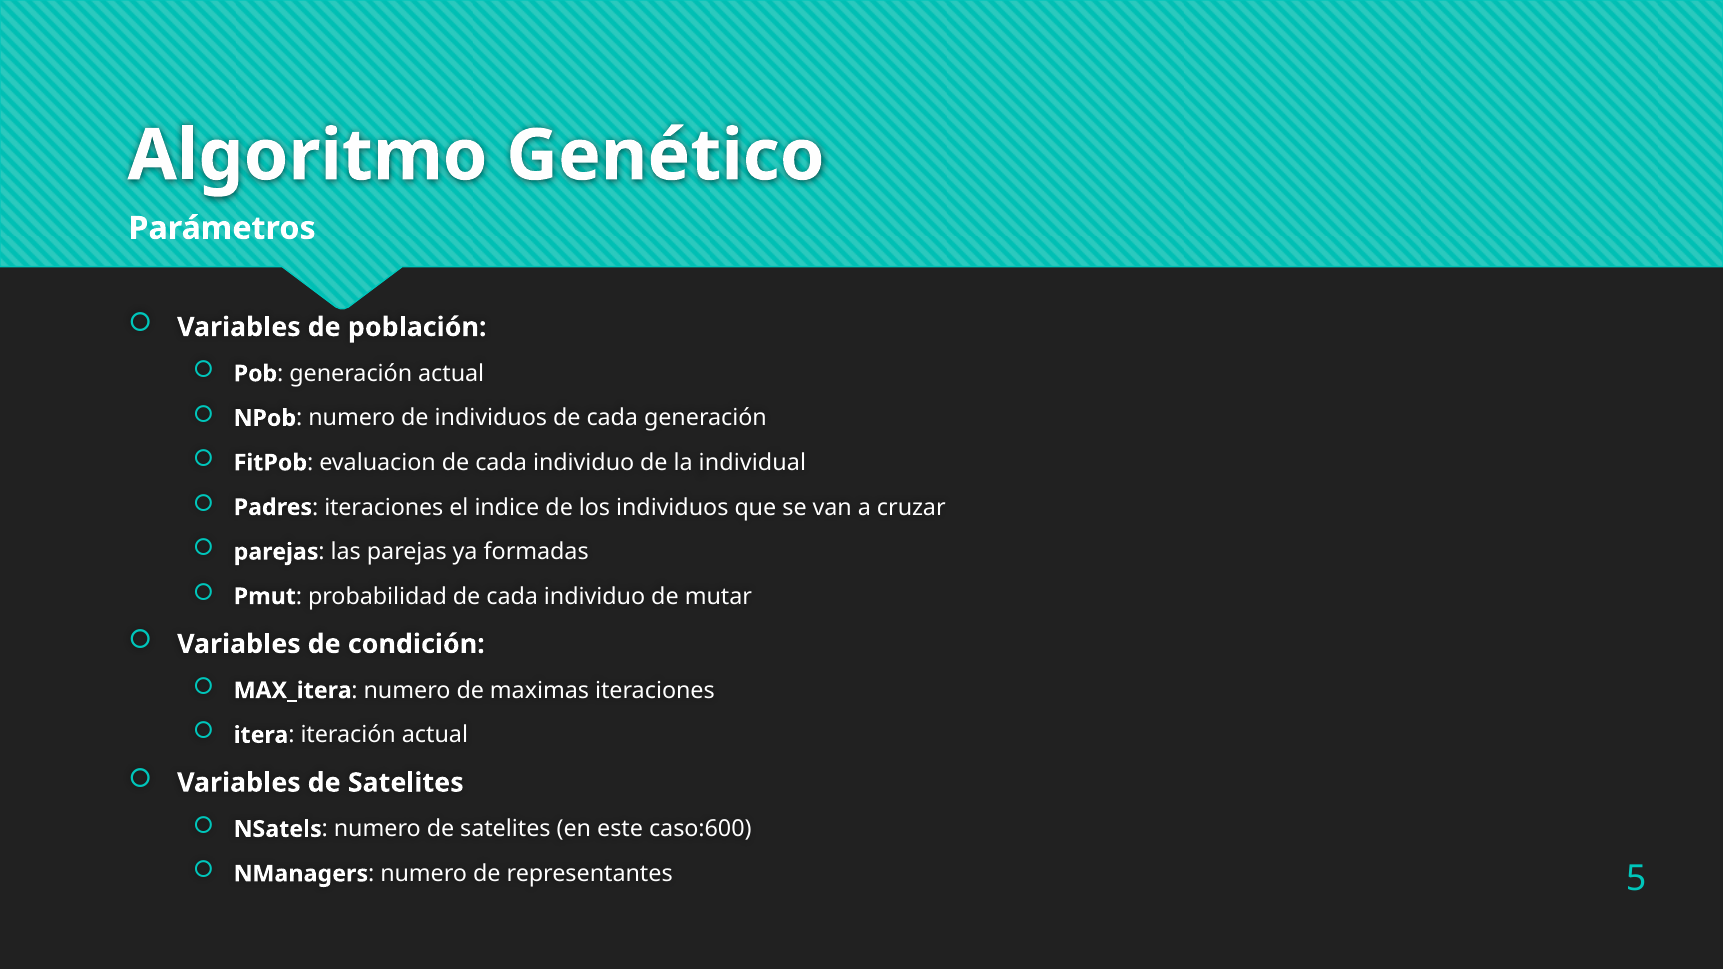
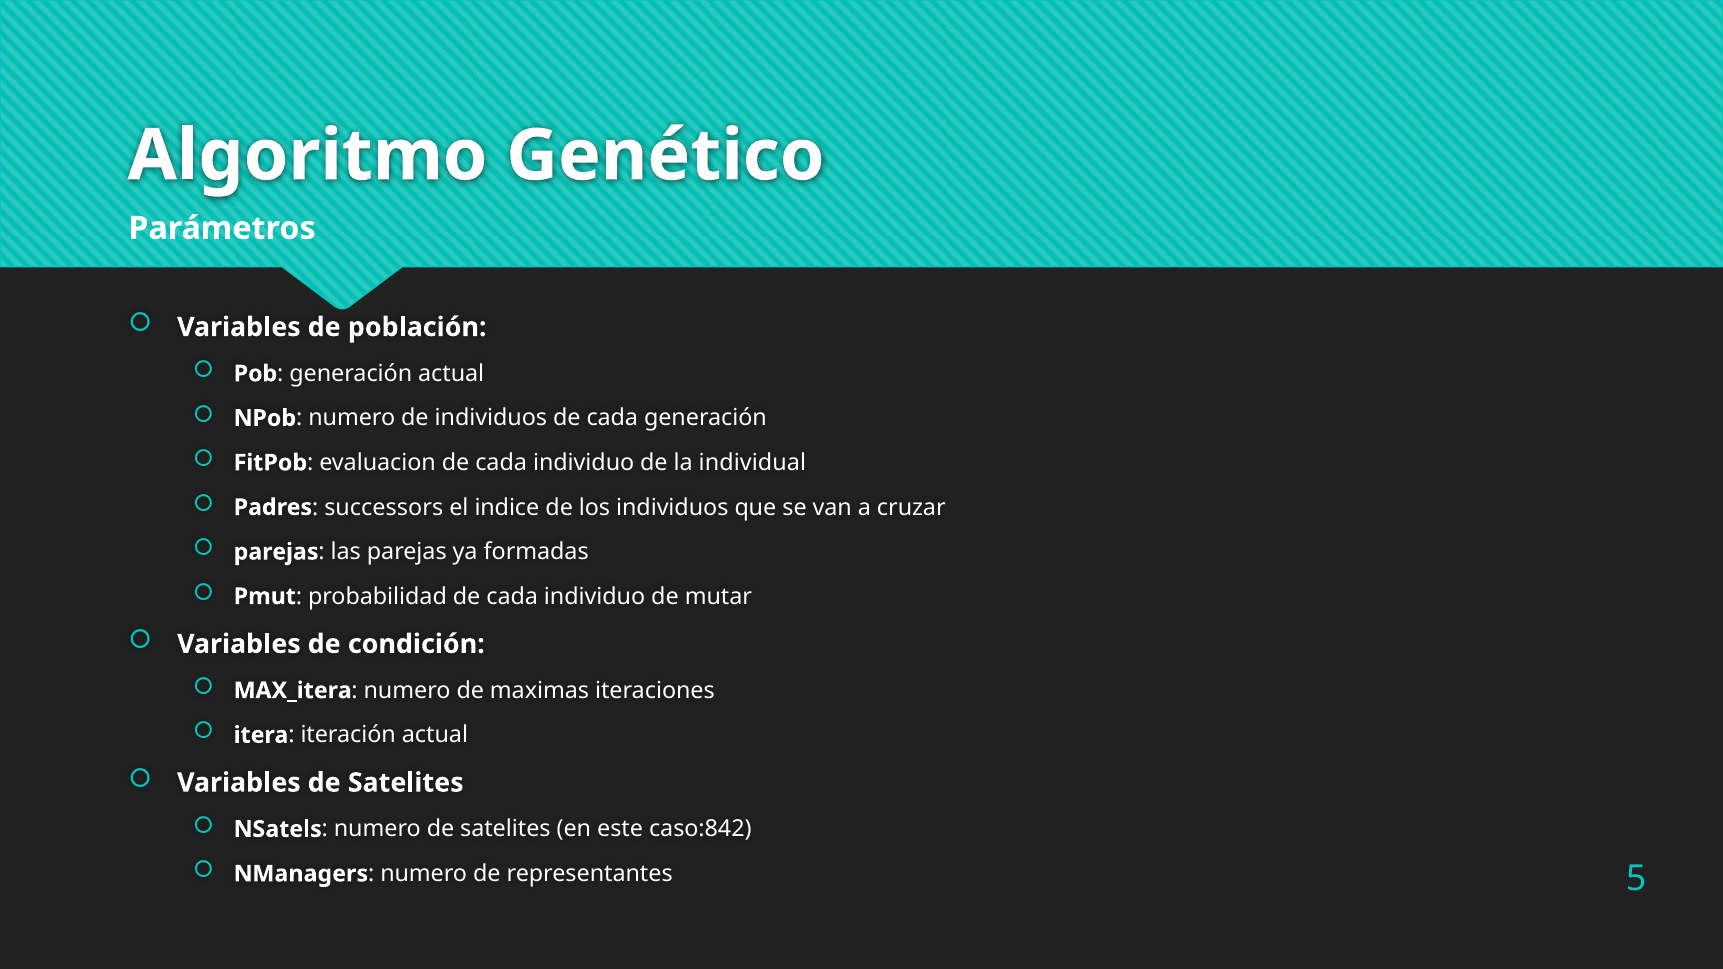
Padres iteraciones: iteraciones -> successors (384, 507)
caso:600: caso:600 -> caso:842 (700, 829)
